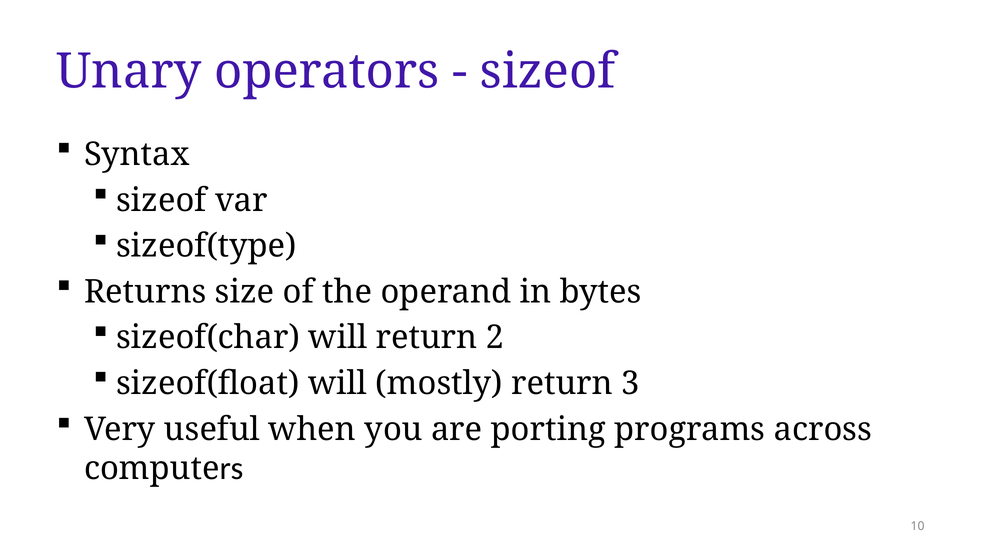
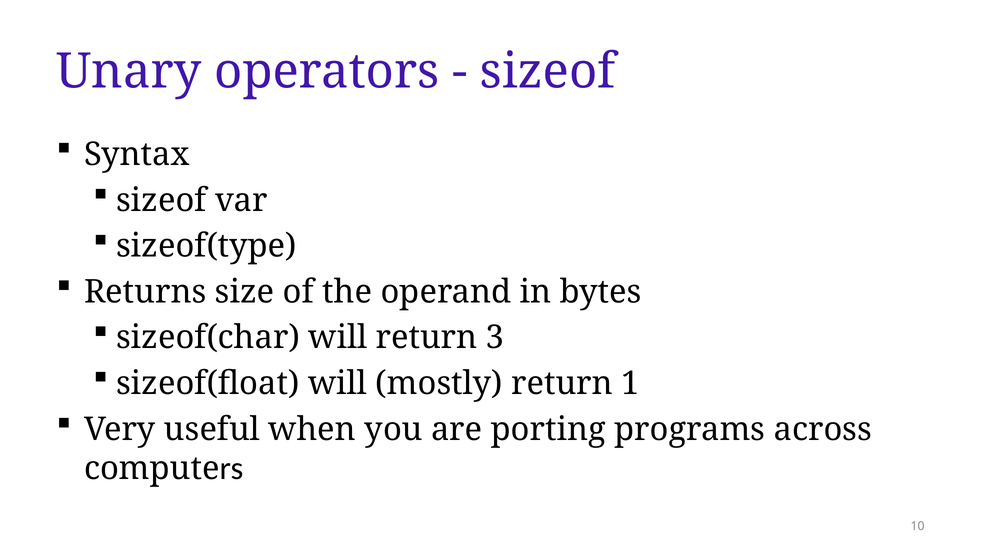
2: 2 -> 3 (495, 338)
3: 3 -> 1 (631, 383)
